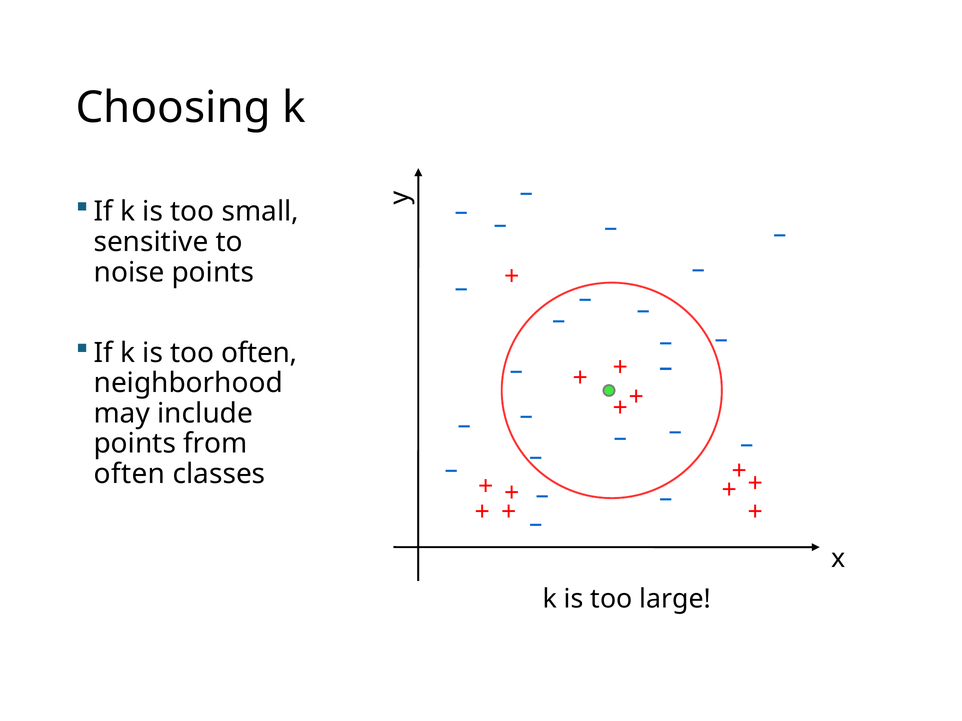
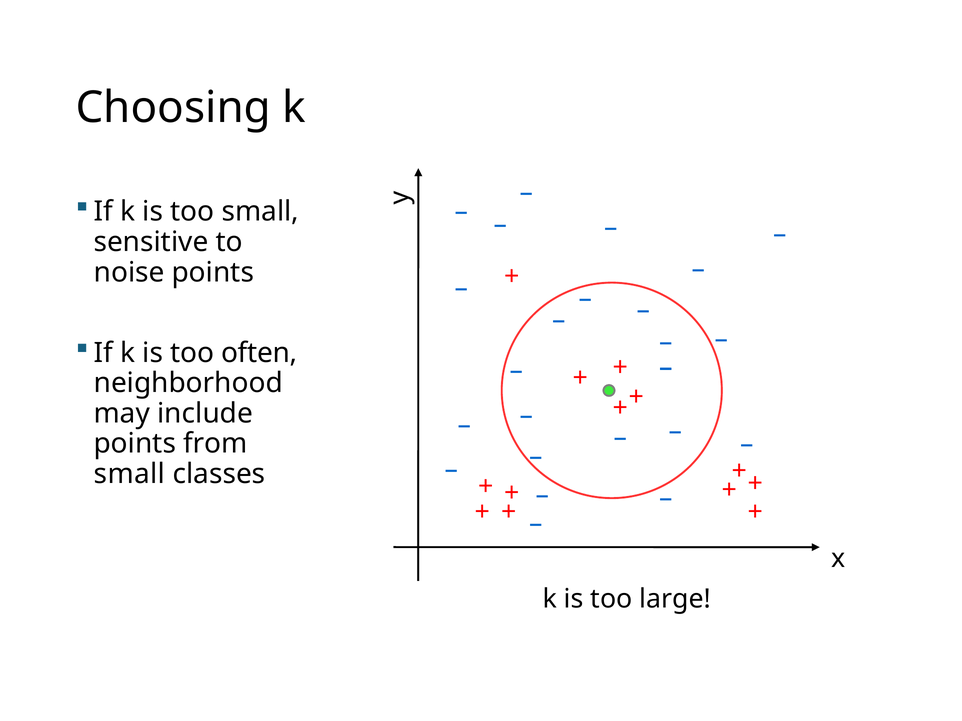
often: often -> small (129, 474)
